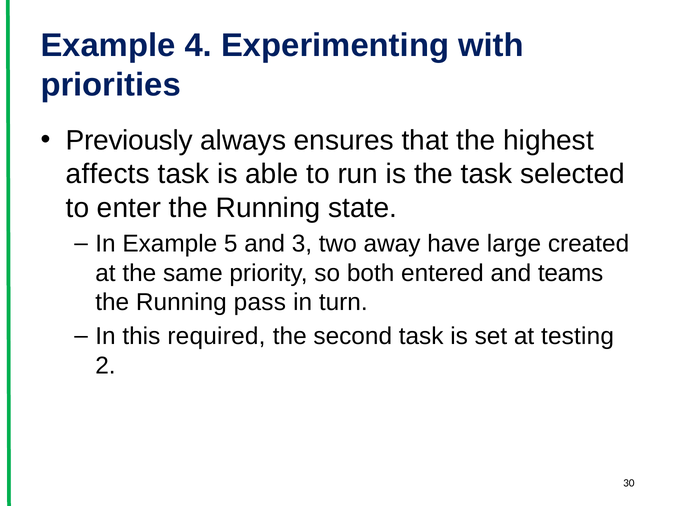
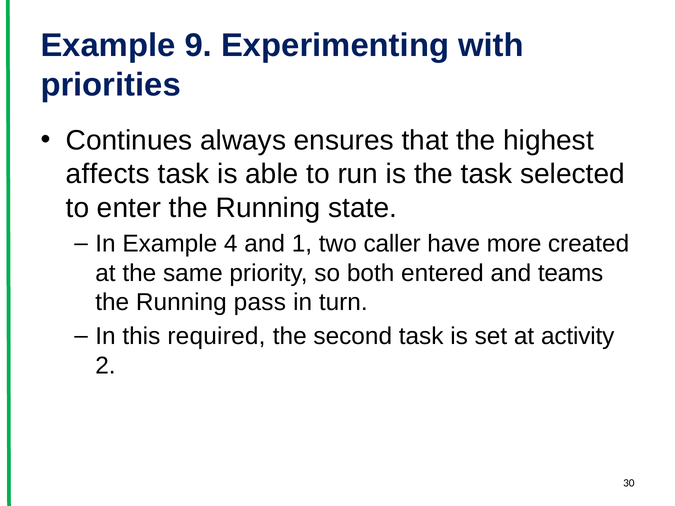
4: 4 -> 9 (198, 46)
Previously: Previously -> Continues (129, 140)
5: 5 -> 4 (231, 244)
3: 3 -> 1 (302, 244)
away: away -> caller (392, 244)
large: large -> more (514, 244)
testing: testing -> activity (578, 337)
